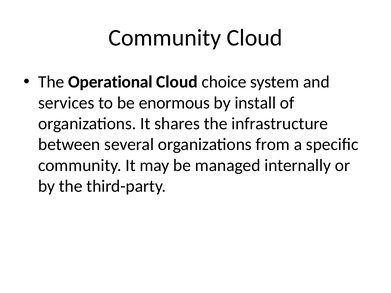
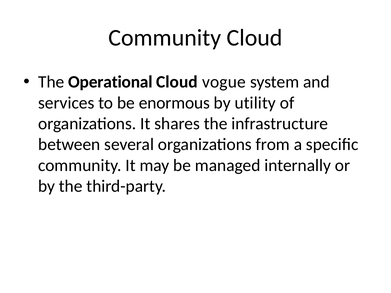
choice: choice -> vogue (224, 82)
install: install -> utility (255, 103)
